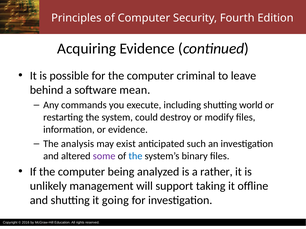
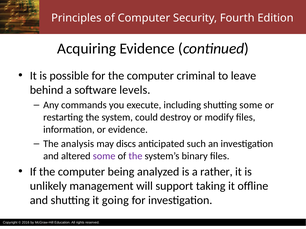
mean: mean -> levels (135, 90)
shutting world: world -> some (251, 105)
exist: exist -> discs (126, 144)
the colour: blue -> purple (135, 156)
